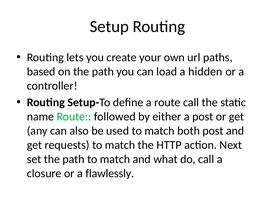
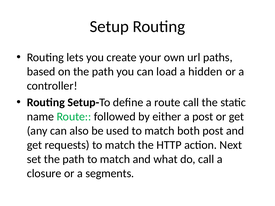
flawlessly: flawlessly -> segments (110, 174)
